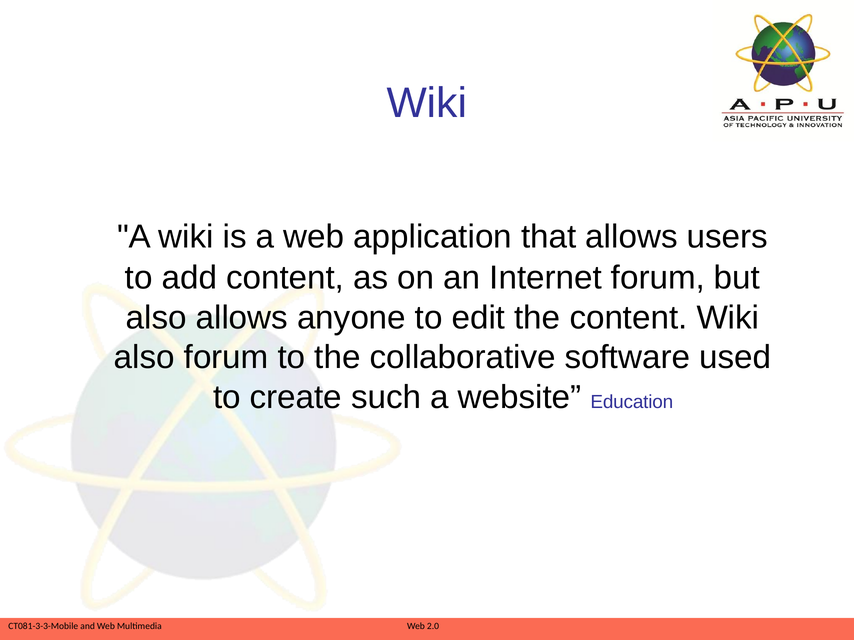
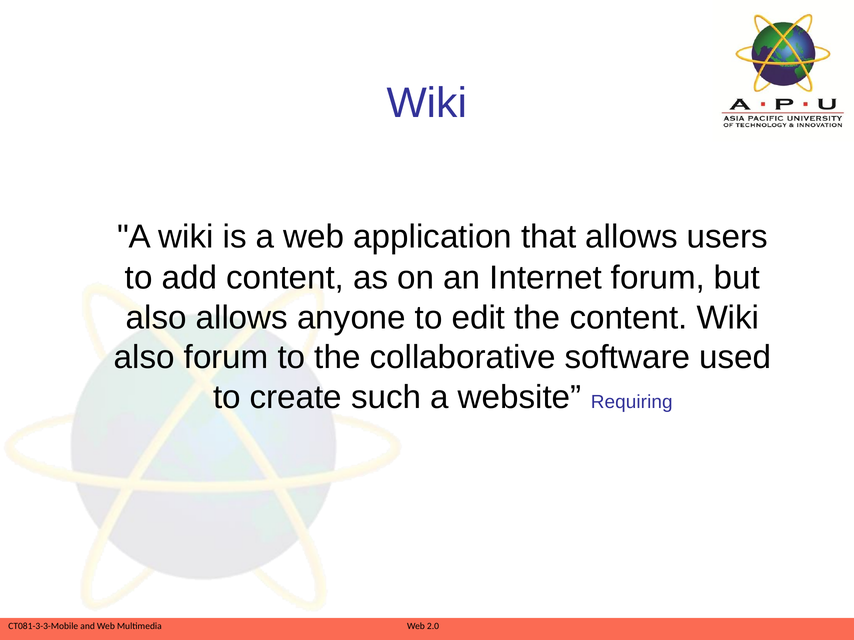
Education: Education -> Requiring (632, 402)
